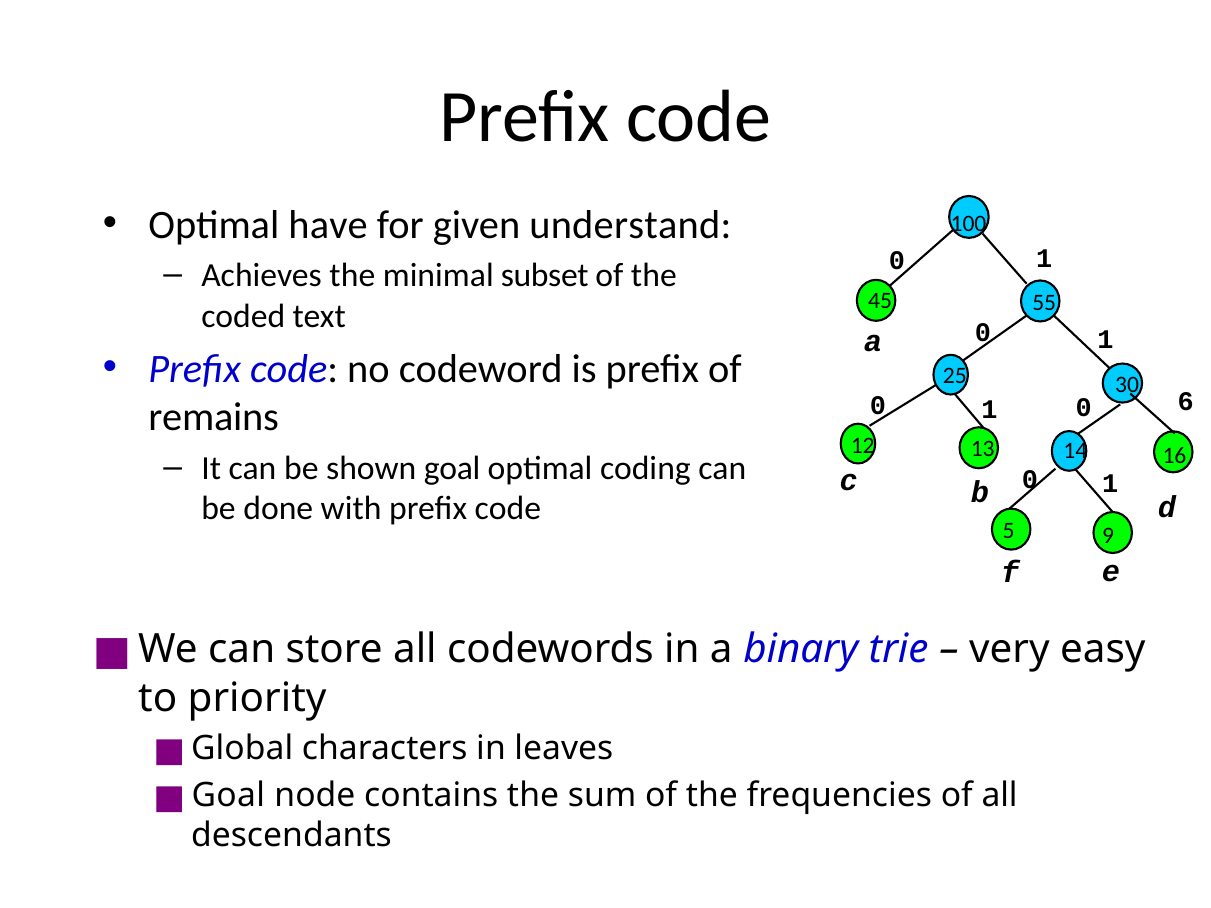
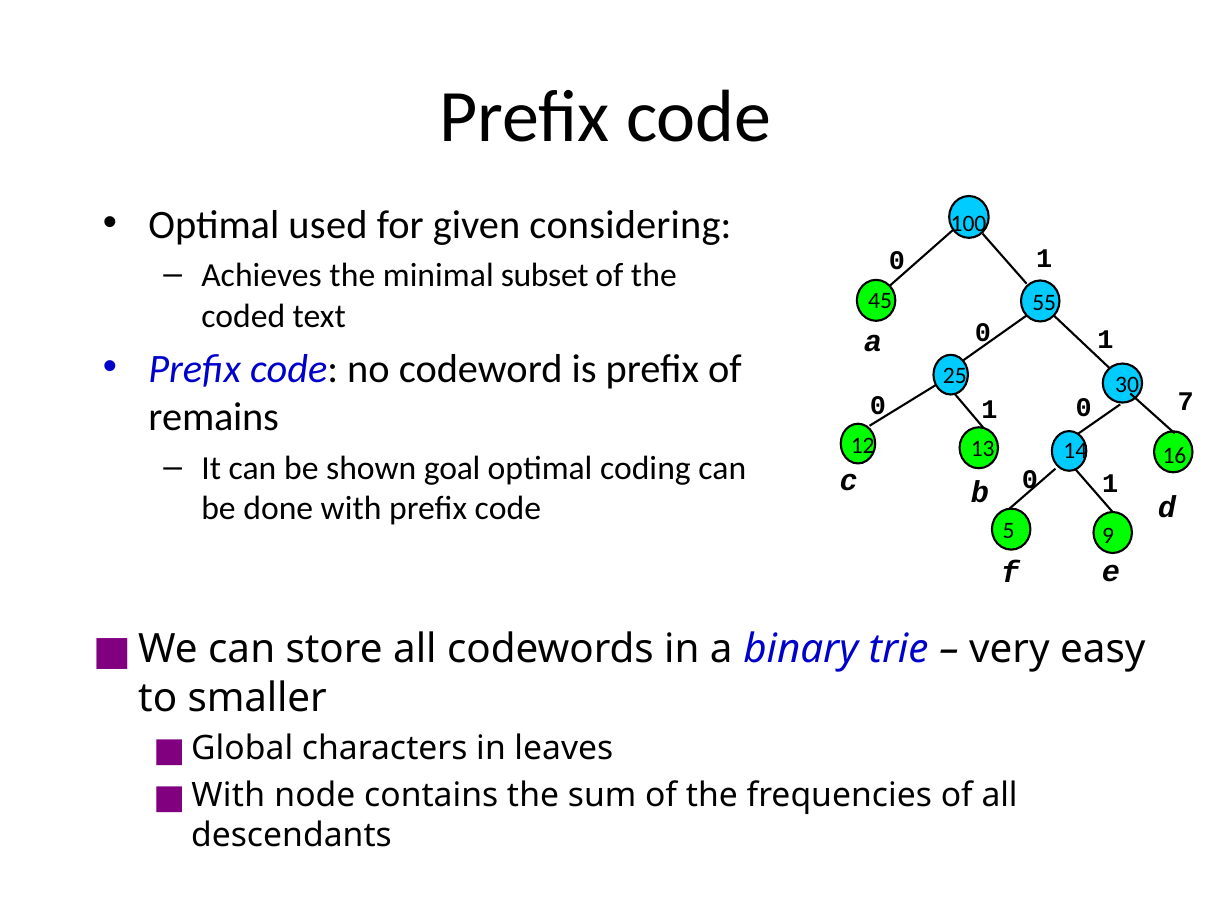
have: have -> used (328, 225)
understand: understand -> considering (630, 225)
6: 6 -> 7 (1186, 402)
priority: priority -> smaller (257, 698)
Goal: Goal -> With (228, 796)
